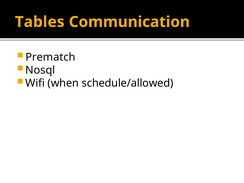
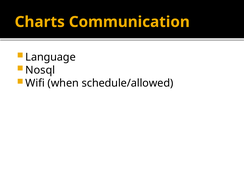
Tables: Tables -> Charts (40, 22)
Prematch: Prematch -> Language (51, 57)
